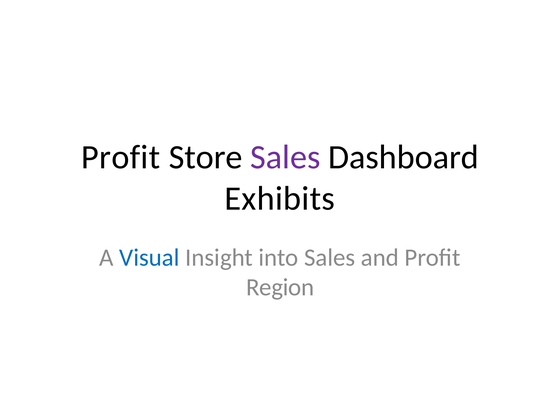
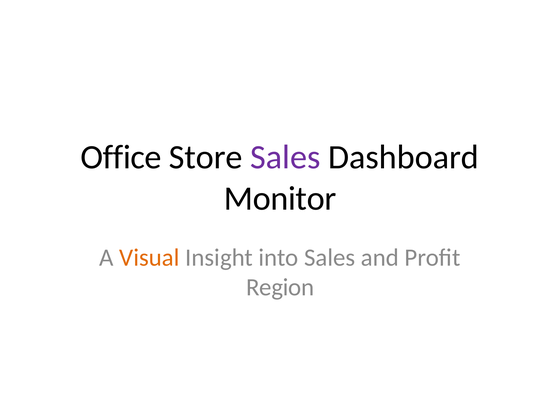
Profit: Profit -> Office (121, 157)
Exhibits: Exhibits -> Monitor (280, 198)
Visual colour: blue -> orange (149, 257)
